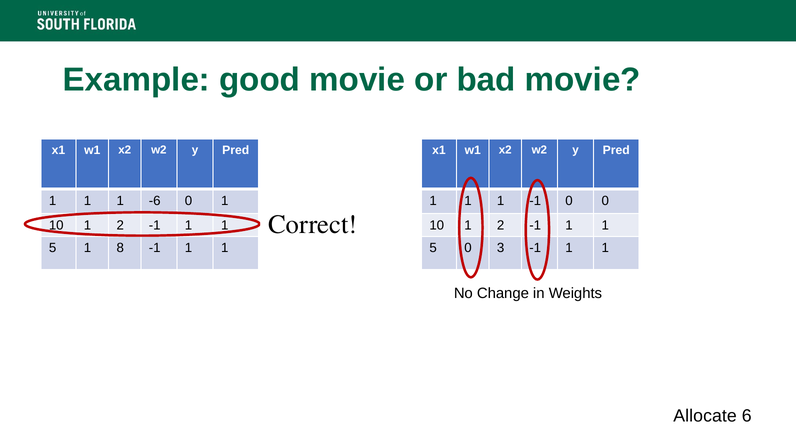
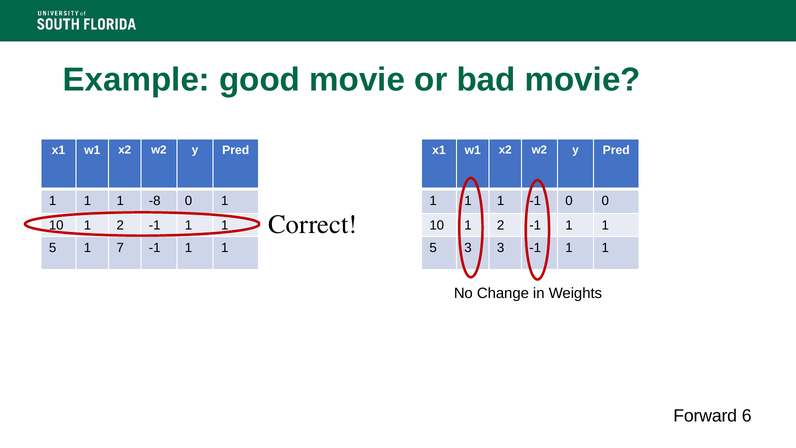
-6: -6 -> -8 (155, 201)
8: 8 -> 7 (120, 248)
5 0: 0 -> 3 (468, 248)
Allocate: Allocate -> Forward (705, 416)
